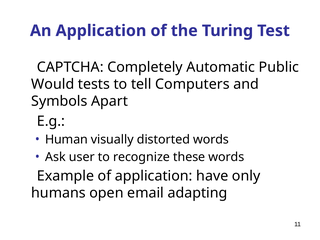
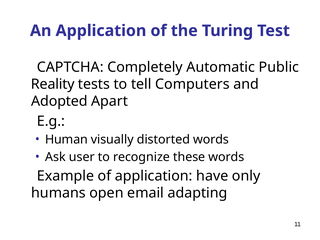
Would: Would -> Reality (53, 84)
Symbols: Symbols -> Adopted (59, 101)
